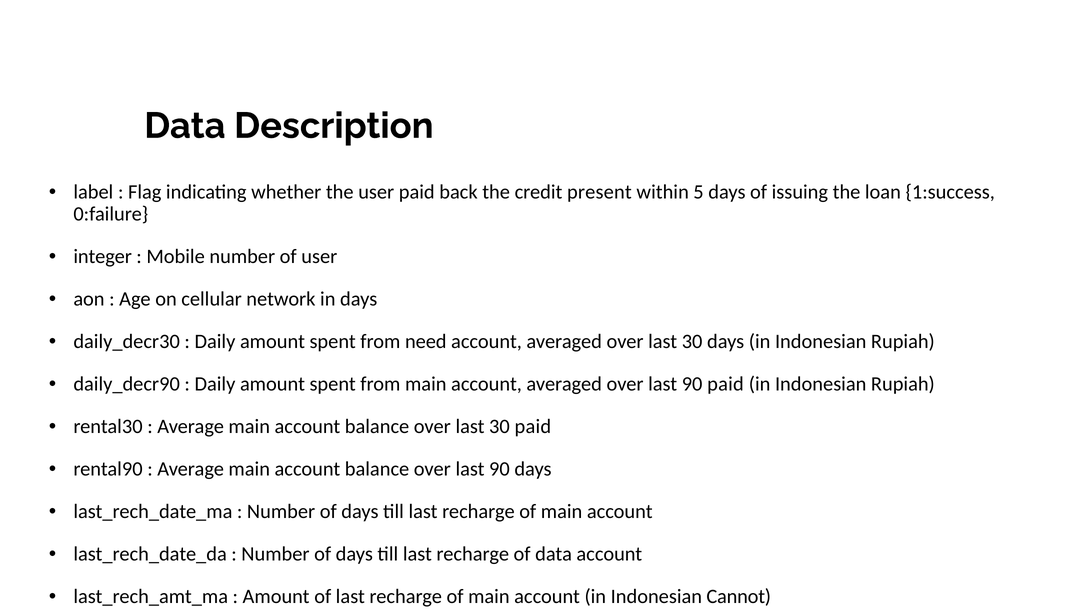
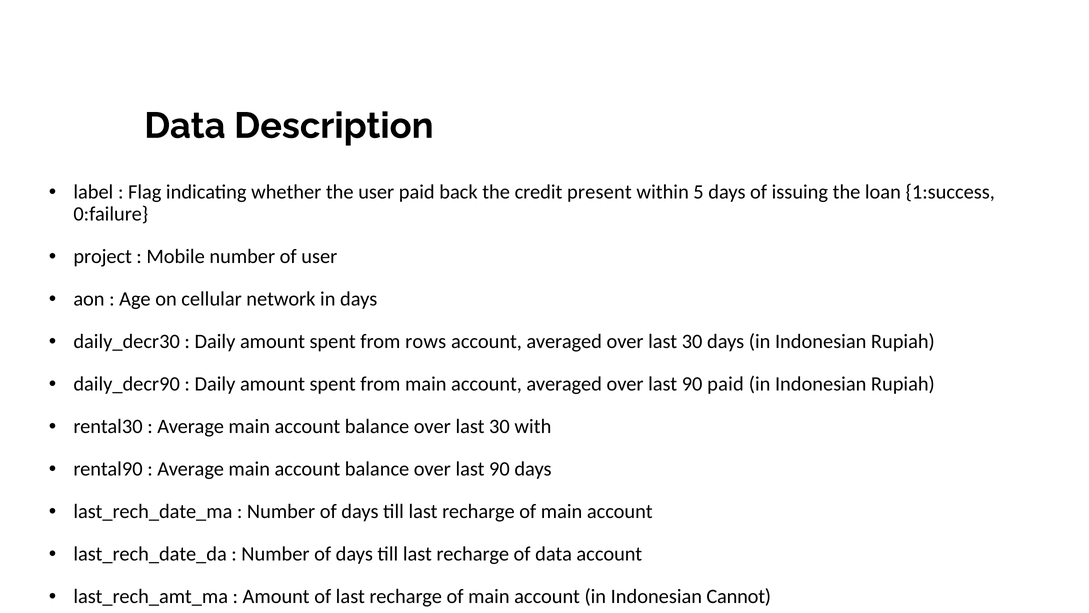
integer: integer -> project (103, 257)
need: need -> rows (426, 342)
30 paid: paid -> with (533, 427)
